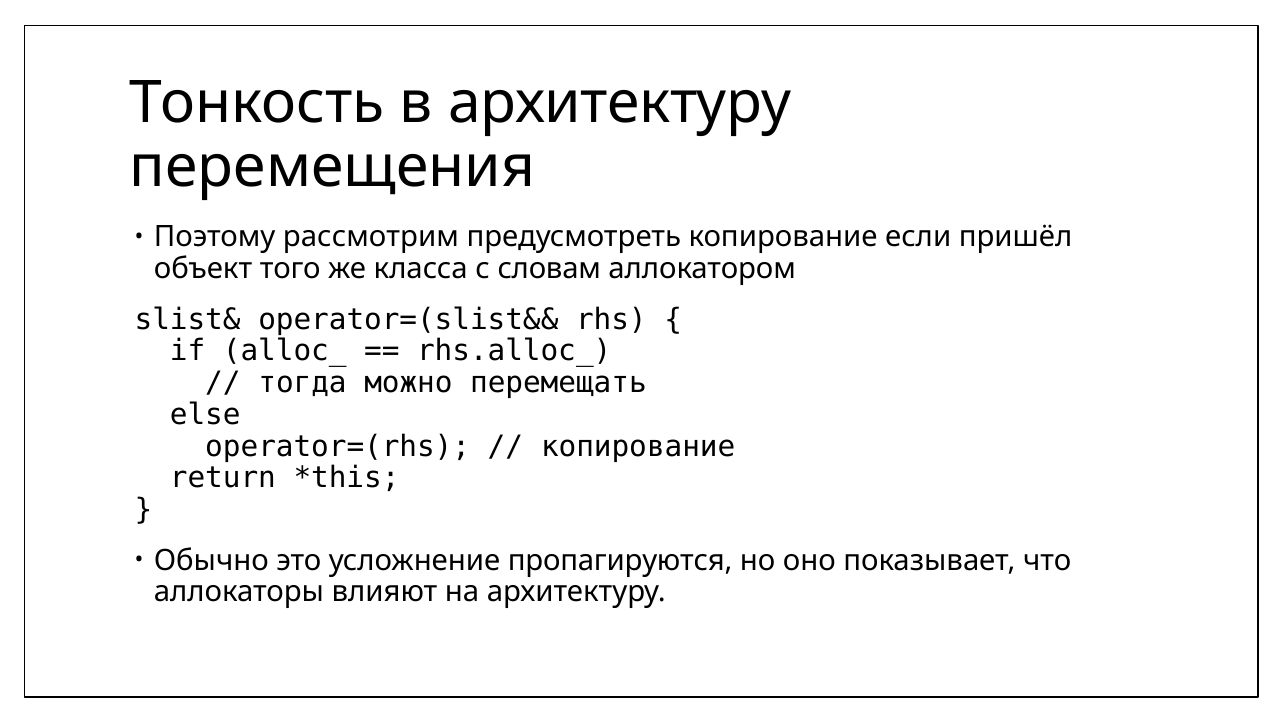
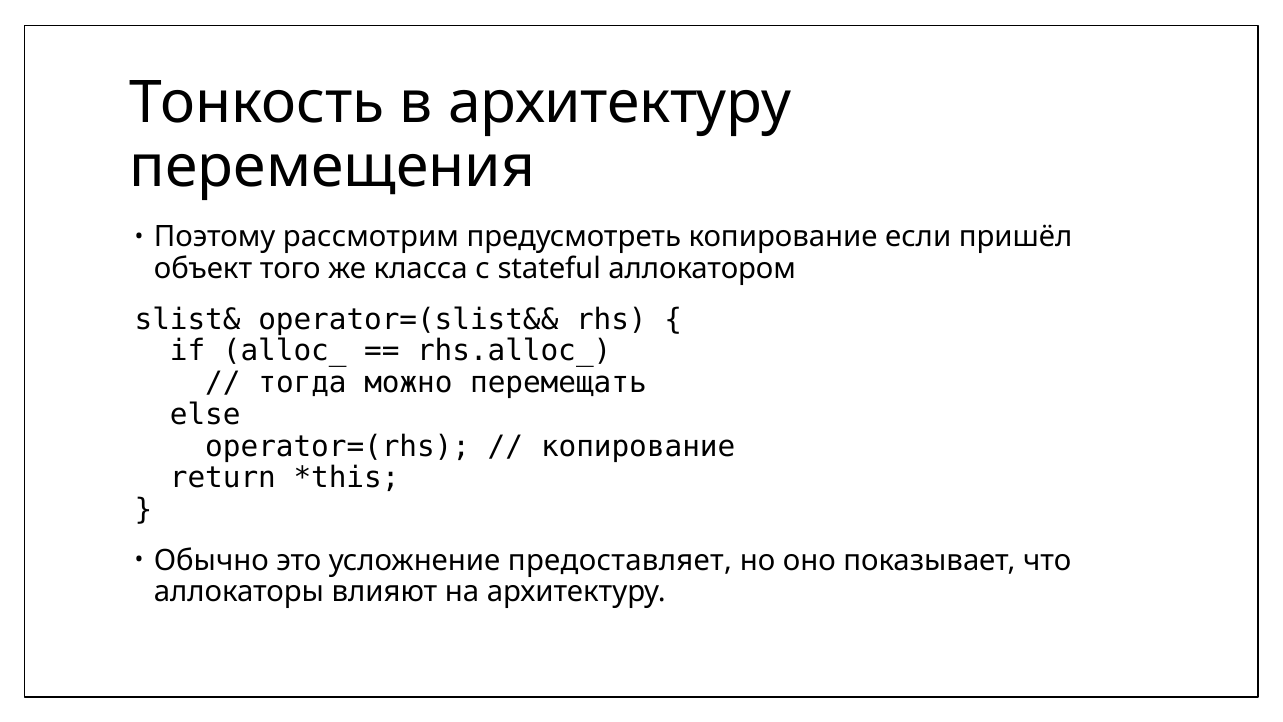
словам: словам -> stateful (549, 269)
пропагируются: пропагируются -> предоставляет (620, 560)
